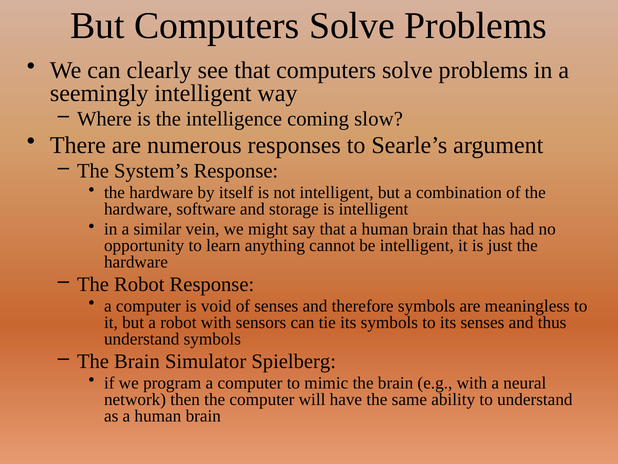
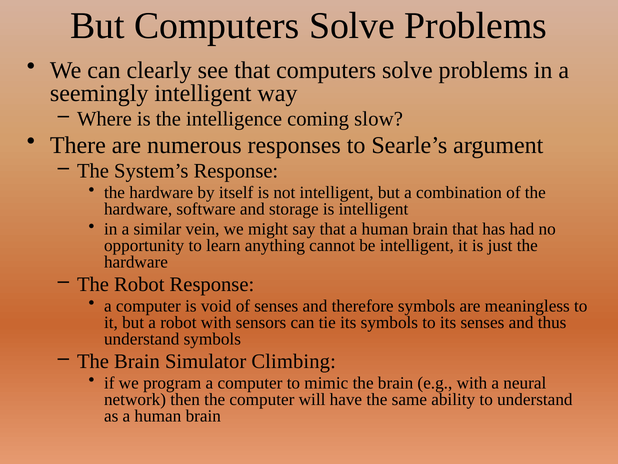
Spielberg: Spielberg -> Climbing (294, 361)
